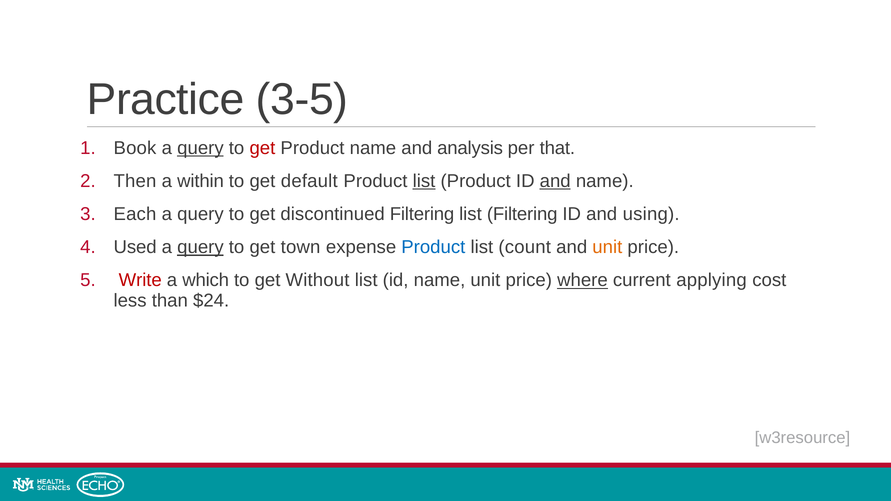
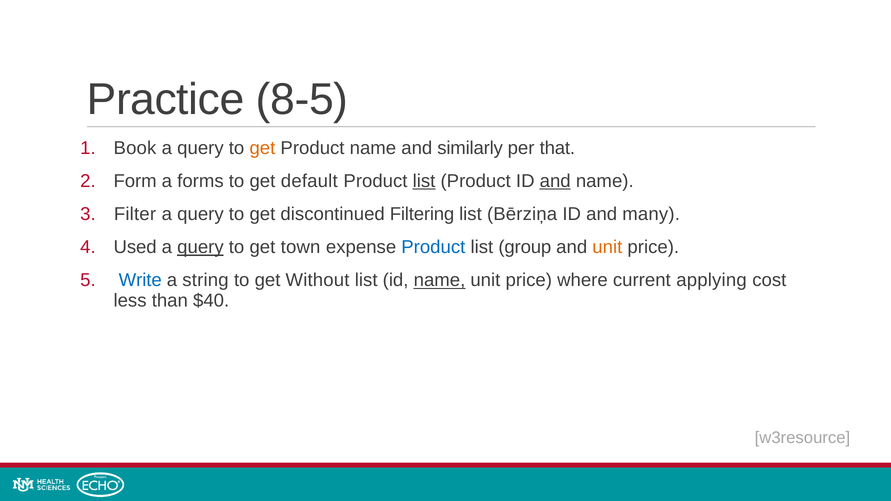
3-5: 3-5 -> 8-5 (302, 100)
query underline: present -> none (200, 148)
get colour: red -> orange (262, 148)
analysis: analysis -> similarly (470, 148)
Then: Then -> Form (135, 181)
within: within -> forms (200, 181)
Each: Each -> Filter (135, 214)
list Filtering: Filtering -> Bērziņa (522, 214)
using: using -> many (651, 214)
count: count -> group (525, 247)
Write colour: red -> blue (140, 280)
which: which -> string (205, 280)
name underline: none -> present (439, 280)
where underline: present -> none (582, 280)
$24: $24 -> $40 (211, 301)
